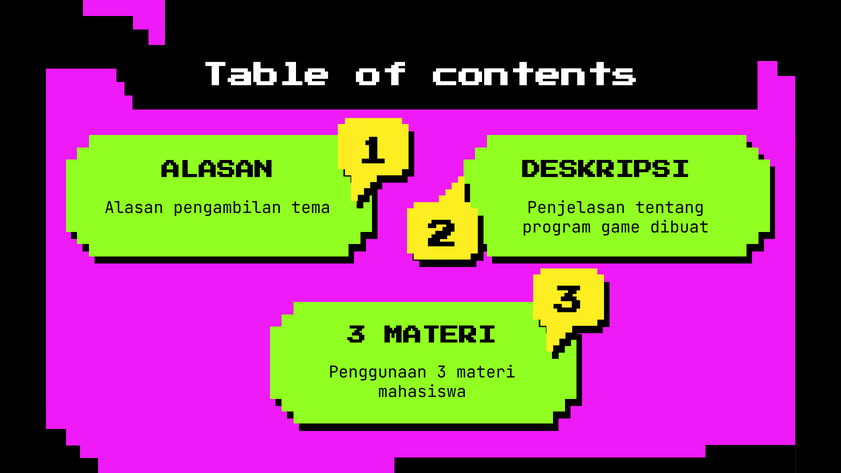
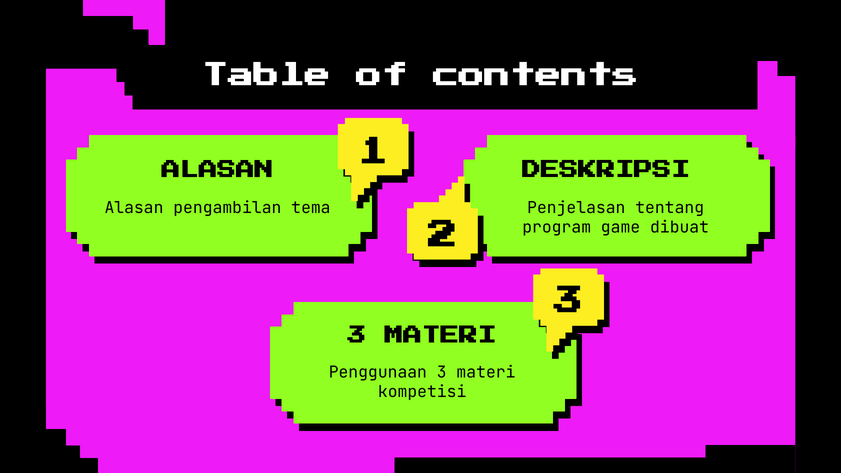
mahasiswa: mahasiswa -> kompetisi (422, 392)
